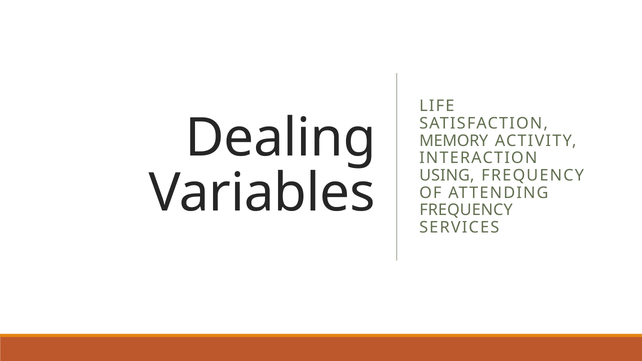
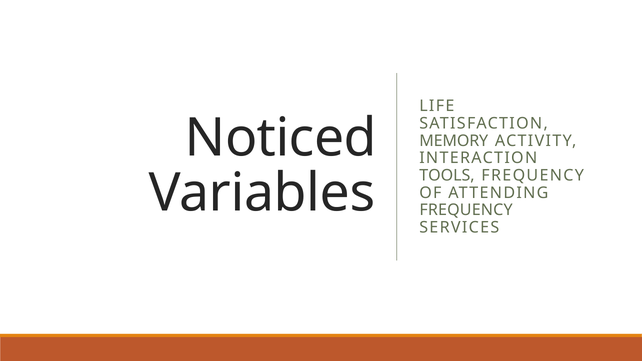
Dealing: Dealing -> Noticed (281, 138)
USING: USING -> TOOLS (447, 176)
